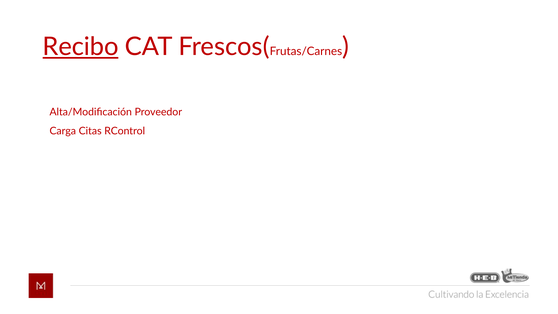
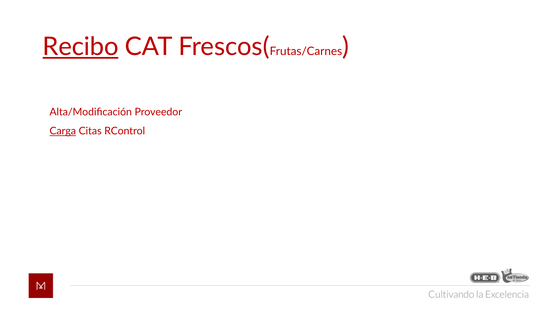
Carga underline: none -> present (63, 131)
